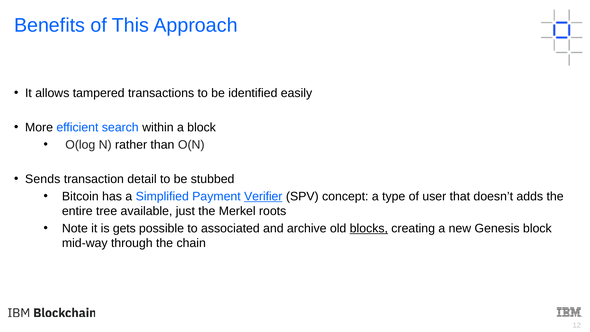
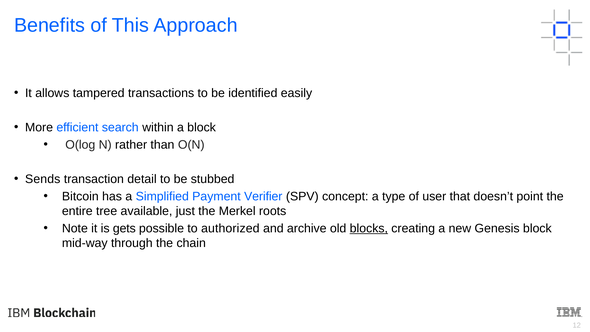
Verifier underline: present -> none (263, 196)
adds: adds -> point (530, 196)
associated: associated -> authorized (230, 228)
